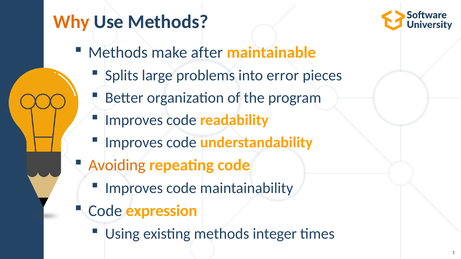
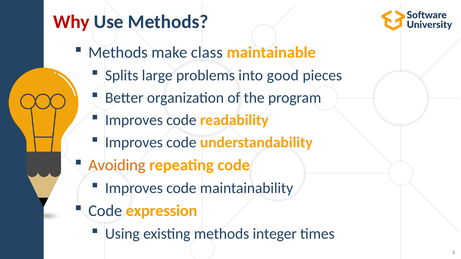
Why colour: orange -> red (71, 22)
after: after -> class (207, 52)
error: error -> good (283, 75)
